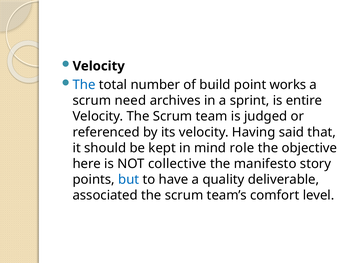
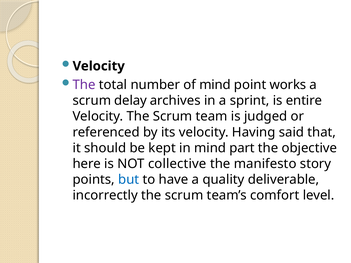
The colour: blue -> purple (84, 85)
of build: build -> mind (215, 85)
need: need -> delay (130, 101)
role: role -> part (242, 148)
associated: associated -> incorrectly (105, 196)
